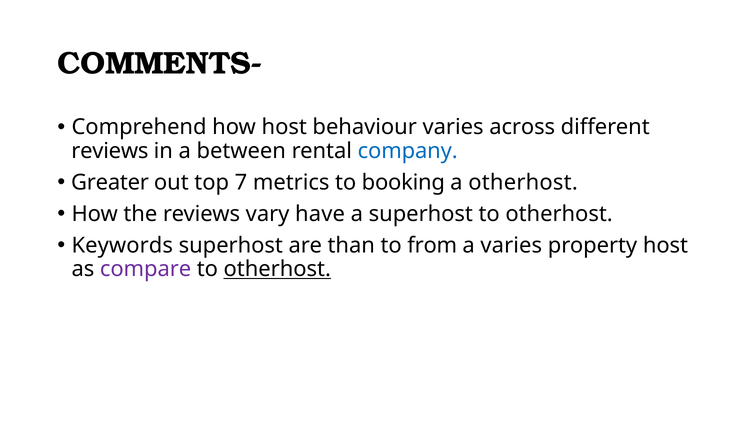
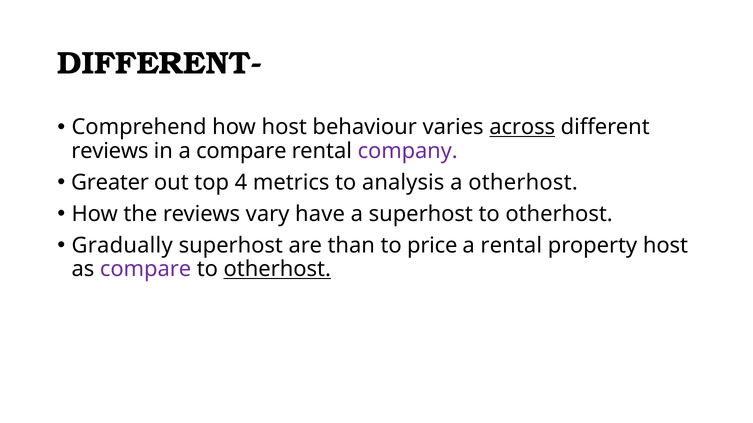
COMMENTS-: COMMENTS- -> DIFFERENT- (160, 63)
across underline: none -> present (522, 127)
a between: between -> compare (241, 151)
company colour: blue -> purple (408, 151)
7: 7 -> 4 (241, 183)
booking: booking -> analysis (403, 183)
Keywords: Keywords -> Gradually (122, 246)
from: from -> price (432, 246)
a varies: varies -> rental (511, 246)
